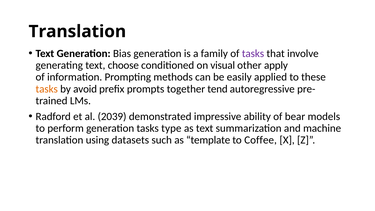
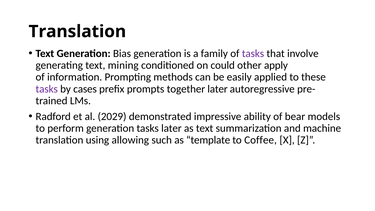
choose: choose -> mining (123, 65)
visual: visual -> could (223, 65)
tasks colour: orange -> purple (47, 89)
avoid: avoid -> cases (85, 89)
together tend: tend -> later (218, 89)
2039: 2039 -> 2029 (112, 116)
tasks type: type -> later (171, 128)
datasets: datasets -> allowing (130, 140)
